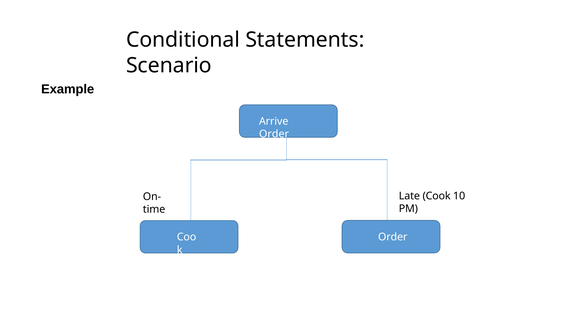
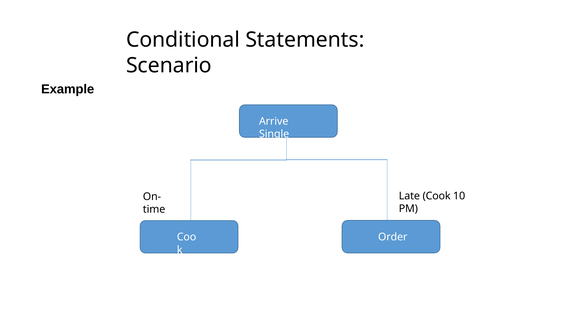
Order: Order -> Single (274, 134)
